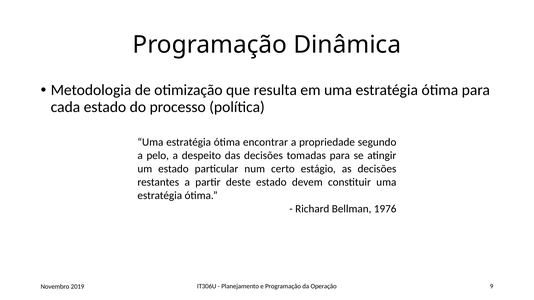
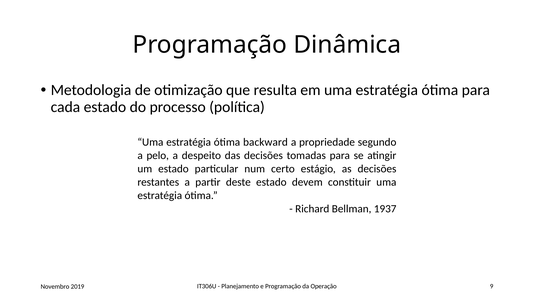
encontrar: encontrar -> backward (265, 142)
1976: 1976 -> 1937 (385, 209)
